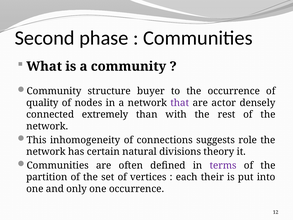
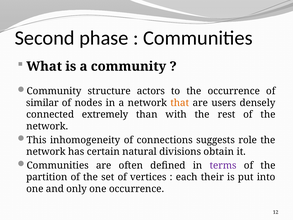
buyer: buyer -> actors (151, 91)
quality: quality -> similar (42, 103)
that colour: purple -> orange (180, 103)
actor: actor -> users (224, 103)
theory: theory -> obtain (219, 152)
